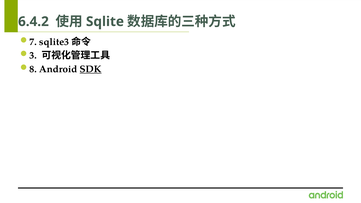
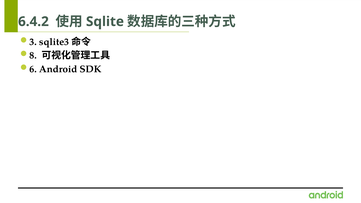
7: 7 -> 3 (33, 42)
3: 3 -> 8 (33, 55)
8: 8 -> 6 (33, 69)
SDK underline: present -> none (91, 69)
